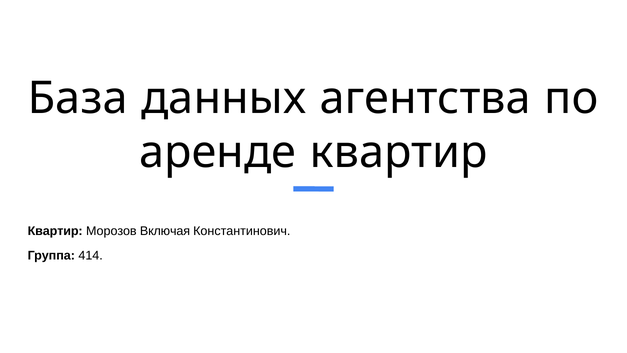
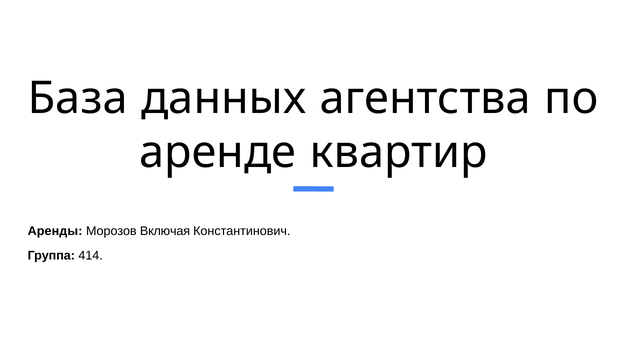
Квартир: Квартир -> Аренды (55, 231)
